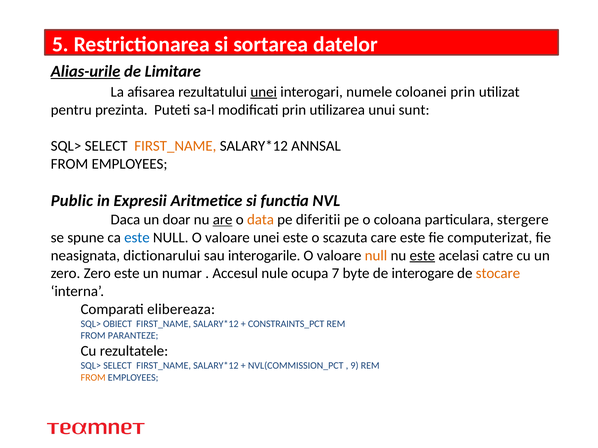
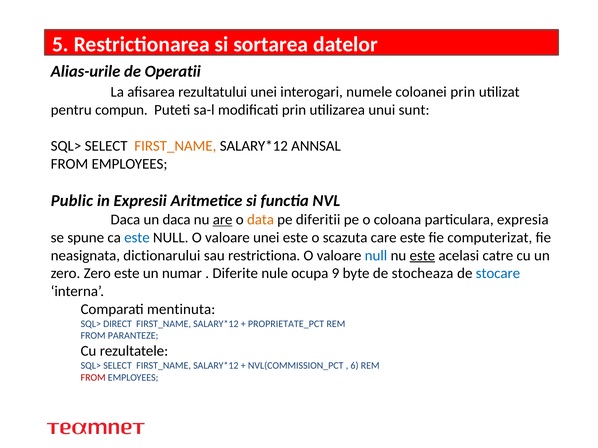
Alias-urile underline: present -> none (86, 71)
Limitare: Limitare -> Operatii (173, 71)
unei underline: present -> none (264, 92)
prezinta: prezinta -> compun (121, 110)
un doar: doar -> daca (177, 220)
stergere: stergere -> expresia (523, 220)
interogarile: interogarile -> restrictiona (264, 256)
null colour: orange -> blue (376, 256)
Accesul: Accesul -> Diferite (235, 274)
7: 7 -> 9 (335, 274)
interogare: interogare -> stocheaza (423, 274)
stocare colour: orange -> blue (498, 274)
elibereaza: elibereaza -> mentinuta (181, 310)
OBIECT: OBIECT -> DIRECT (118, 324)
CONSTRAINTS_PCT: CONSTRAINTS_PCT -> PROPRIETATE_PCT (286, 324)
9: 9 -> 6 (355, 366)
FROM colour: orange -> red (93, 378)
